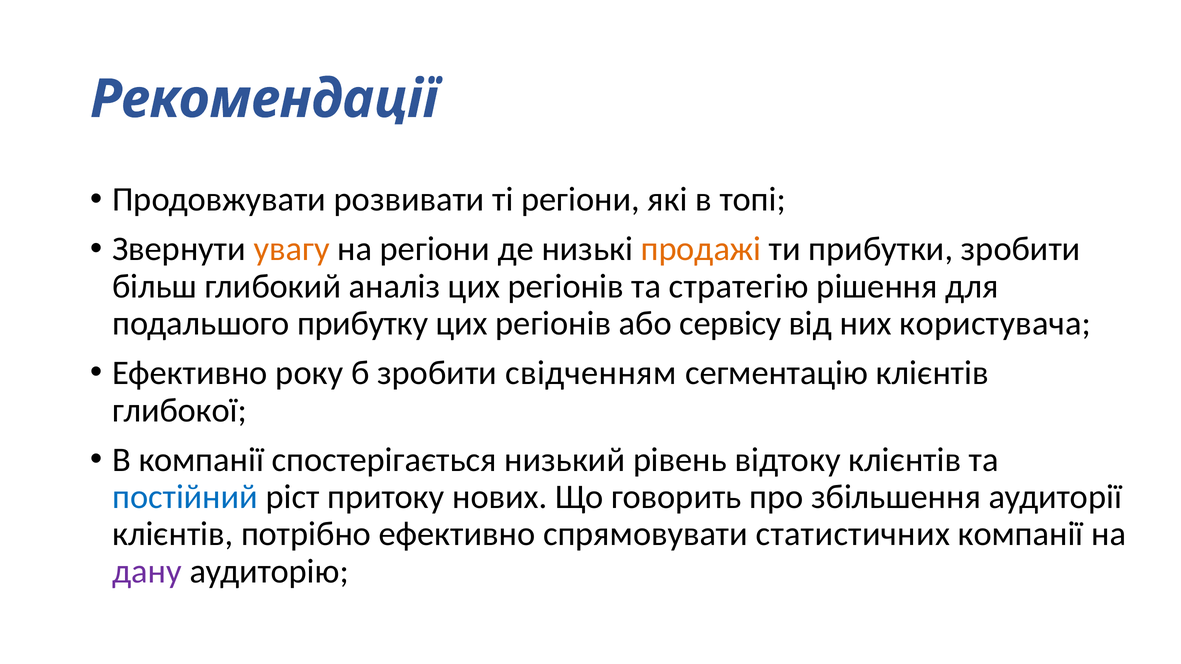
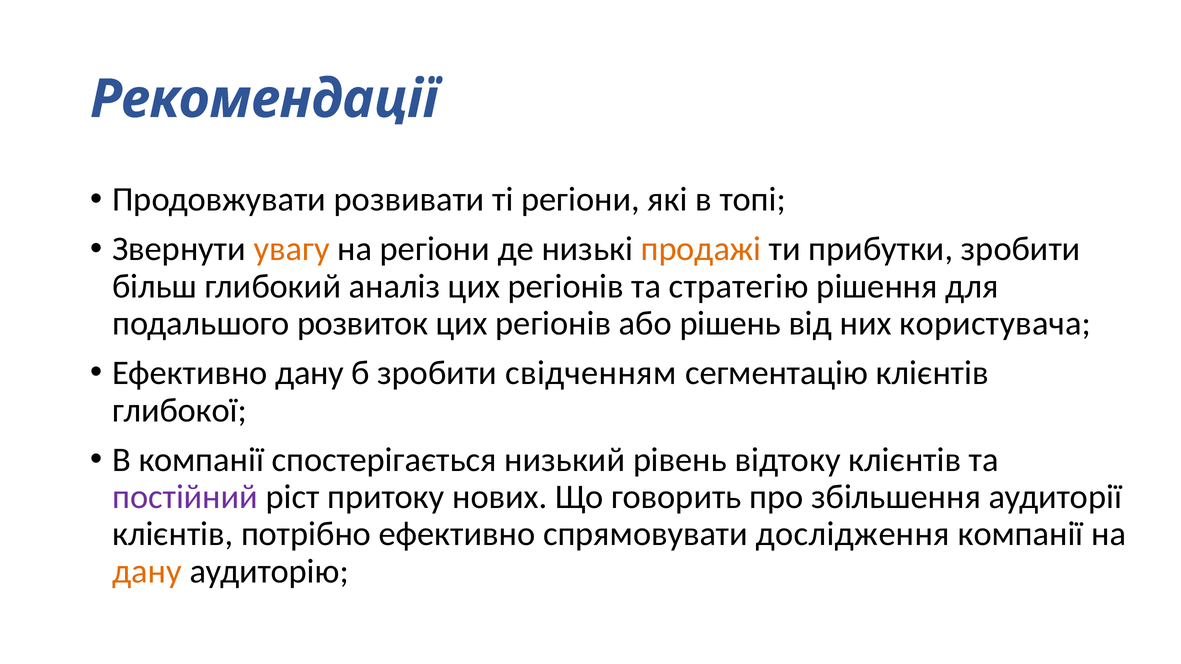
прибутку: прибутку -> розвиток (363, 324)
сервісу: сервісу -> рішень (730, 324)
Ефективно року: року -> дану (310, 373)
постійний colour: blue -> purple (185, 497)
статистичних: статистичних -> дослідження (853, 534)
дану colour: purple -> orange (147, 571)
